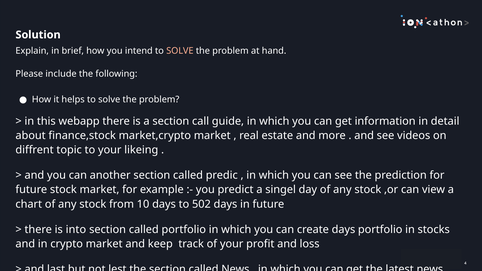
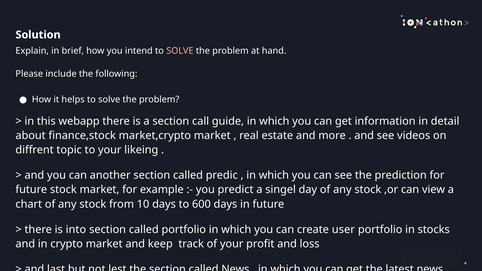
502: 502 -> 600 (201, 204)
create days: days -> user (343, 230)
